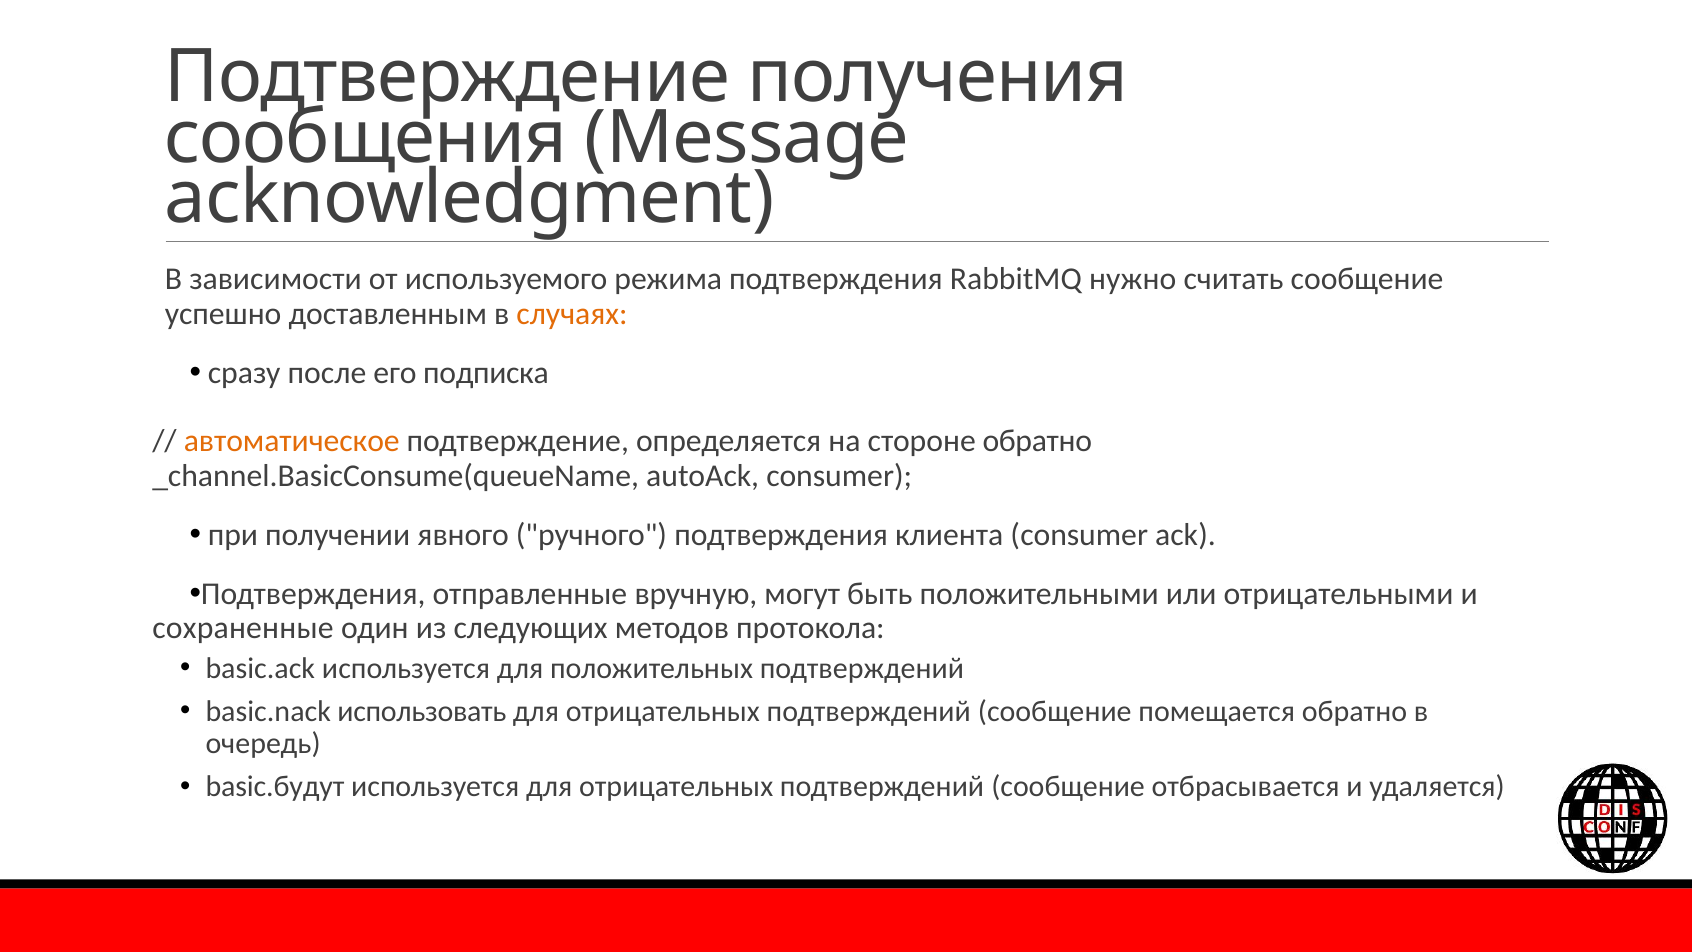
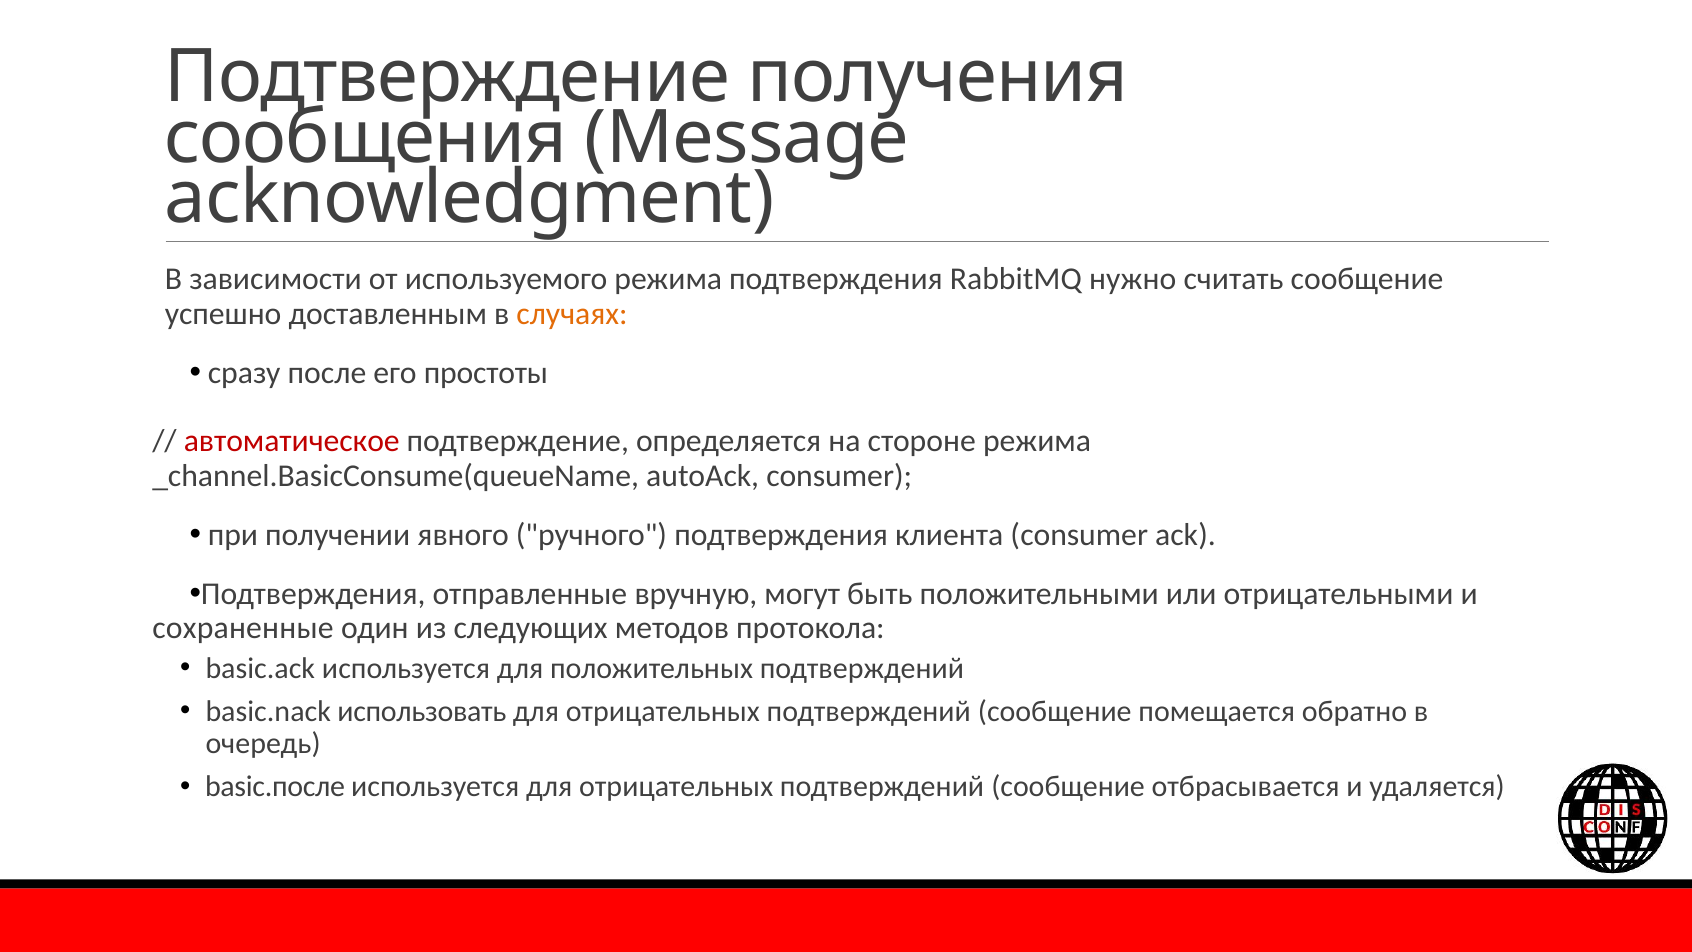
подписка: подписка -> простоты (486, 373)
автоматическое colour: orange -> red (292, 441)
стороне обратно: обратно -> режима (1037, 441)
basic.будут: basic.будут -> basic.после (275, 786)
